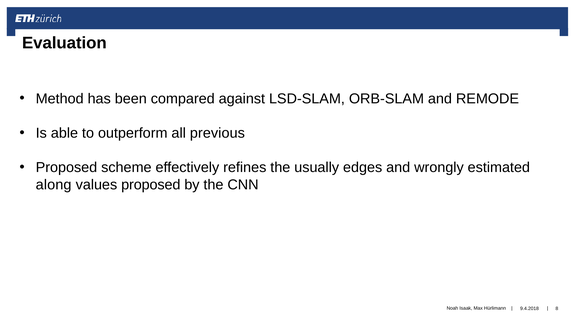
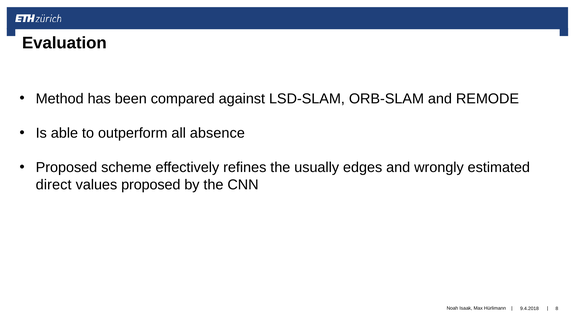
previous: previous -> absence (217, 133)
along: along -> direct (54, 185)
